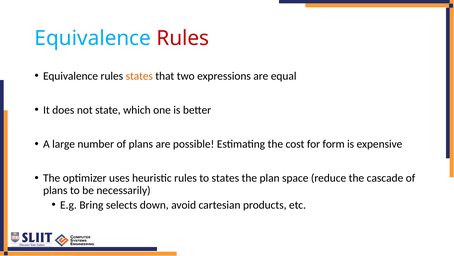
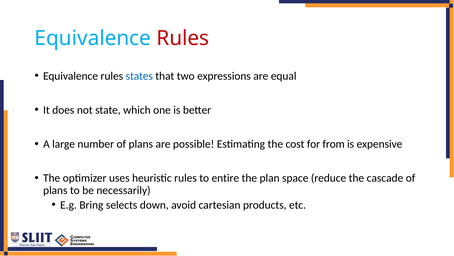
states colour: orange -> blue (139, 76)
form: form -> from (334, 144)
to states: states -> entire (225, 178)
